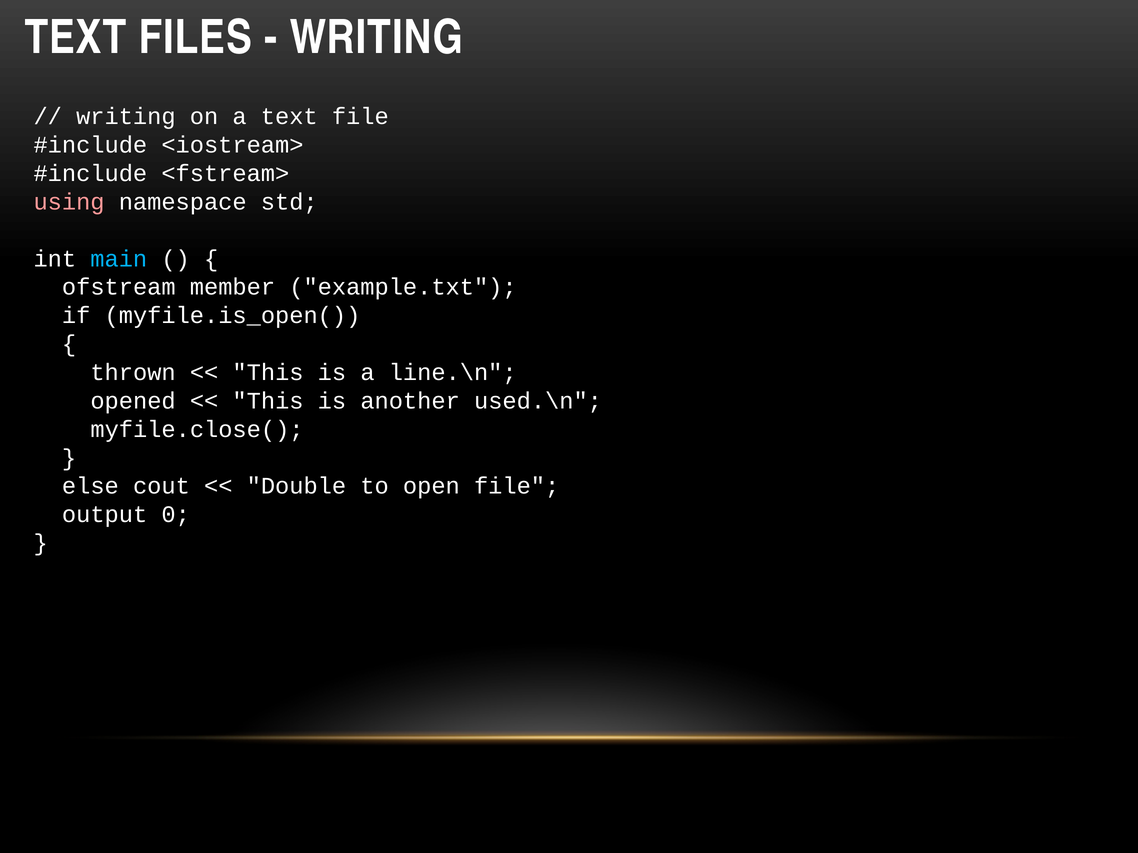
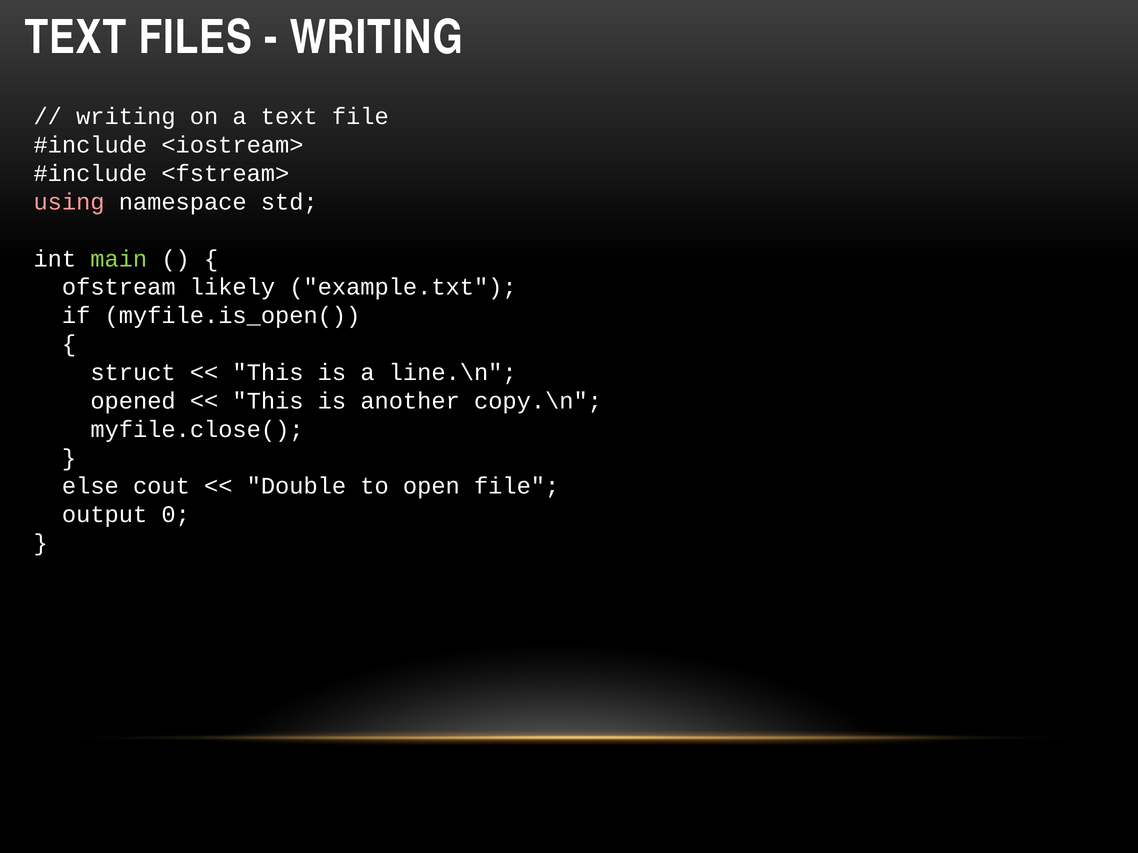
main colour: light blue -> light green (119, 259)
member: member -> likely (232, 287)
thrown: thrown -> struct (133, 373)
used.\n: used.\n -> copy.\n (538, 401)
